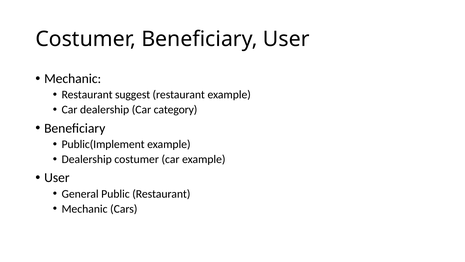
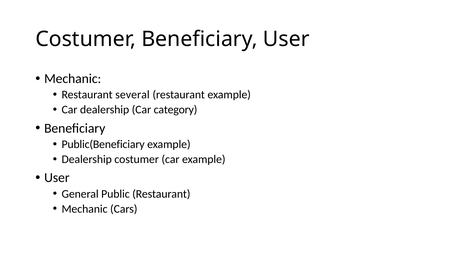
suggest: suggest -> several (132, 95)
Public(Implement: Public(Implement -> Public(Beneficiary (103, 144)
